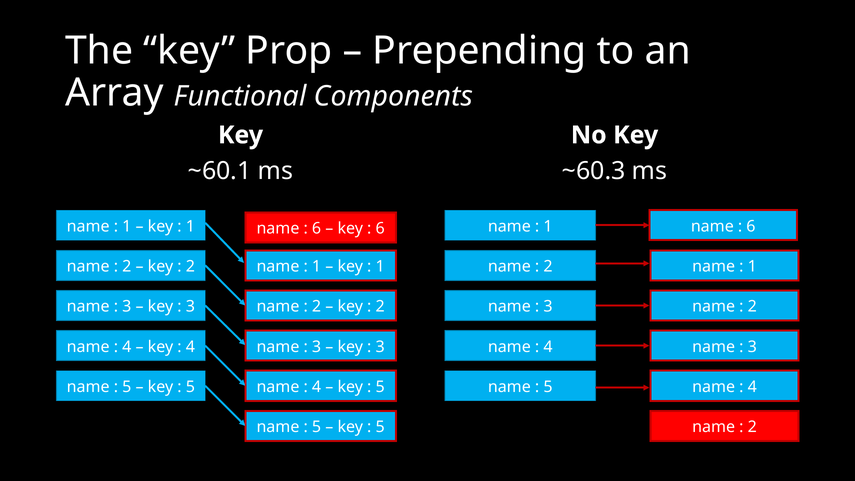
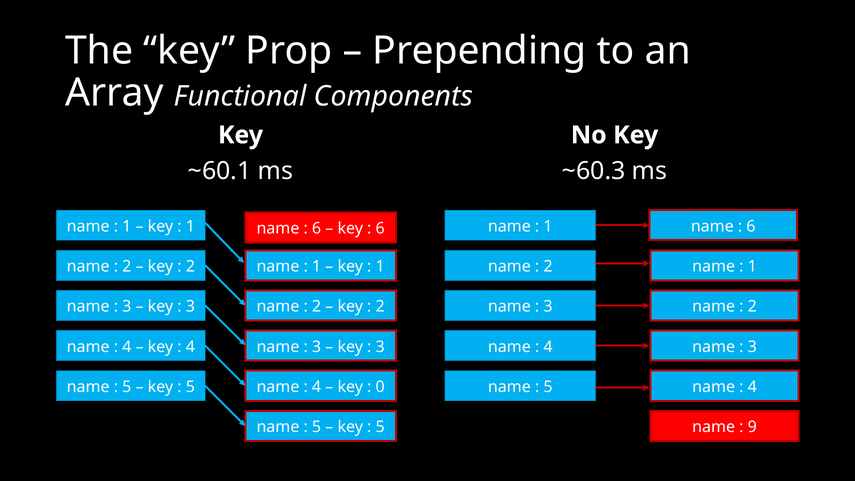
5: 5 -> 0 (380, 387)
2: 2 -> 9 (752, 427)
